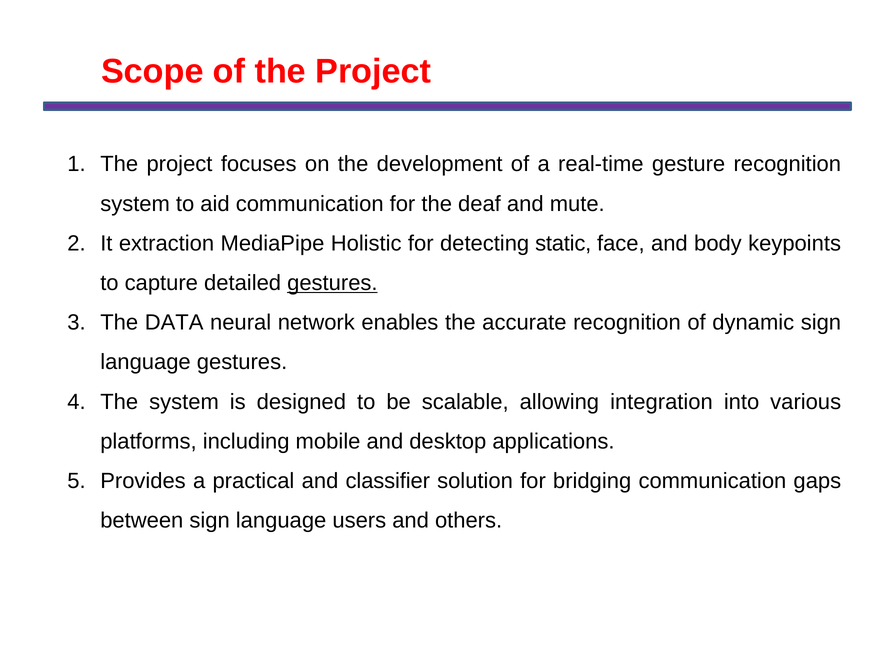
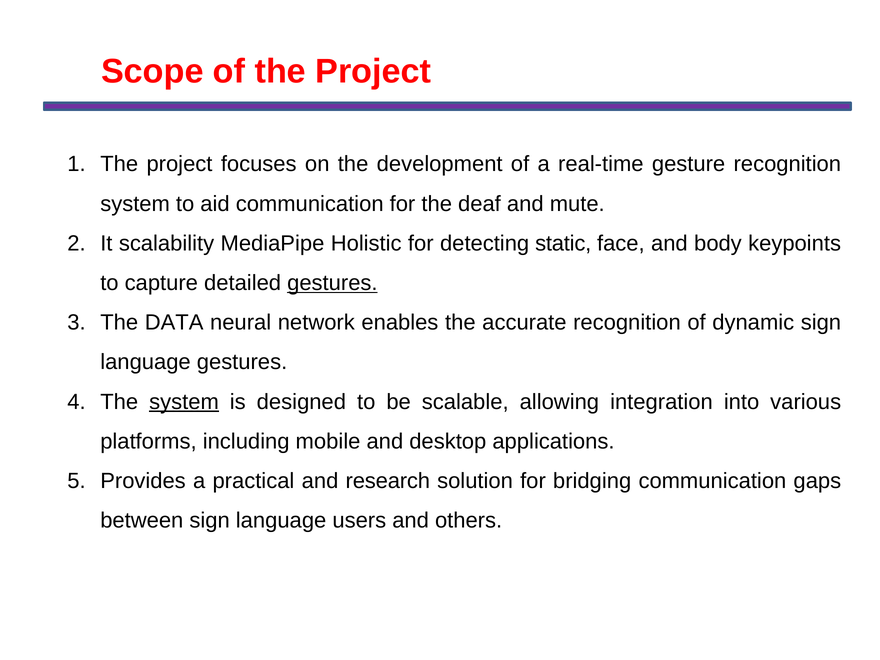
extraction: extraction -> scalability (167, 243)
system underline: none -> present (184, 402)
classifier: classifier -> research (388, 481)
